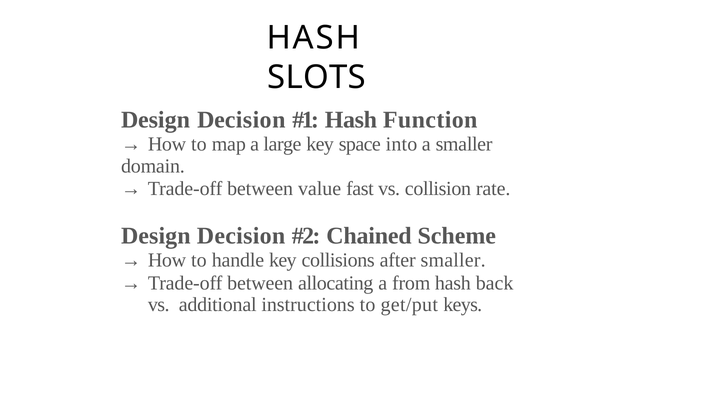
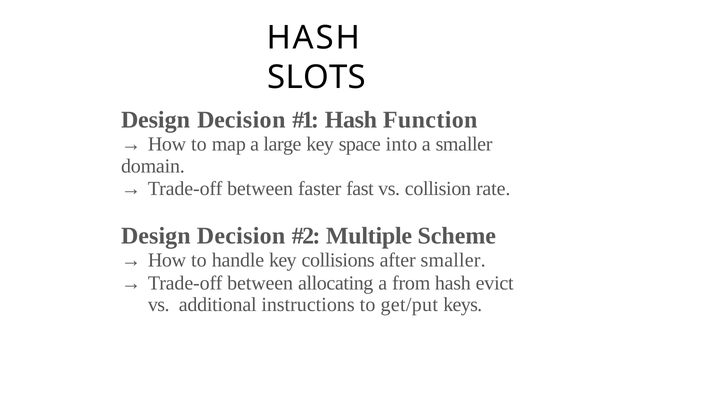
value: value -> faster (320, 189)
Chained: Chained -> Multiple (369, 236)
back: back -> evict (495, 283)
